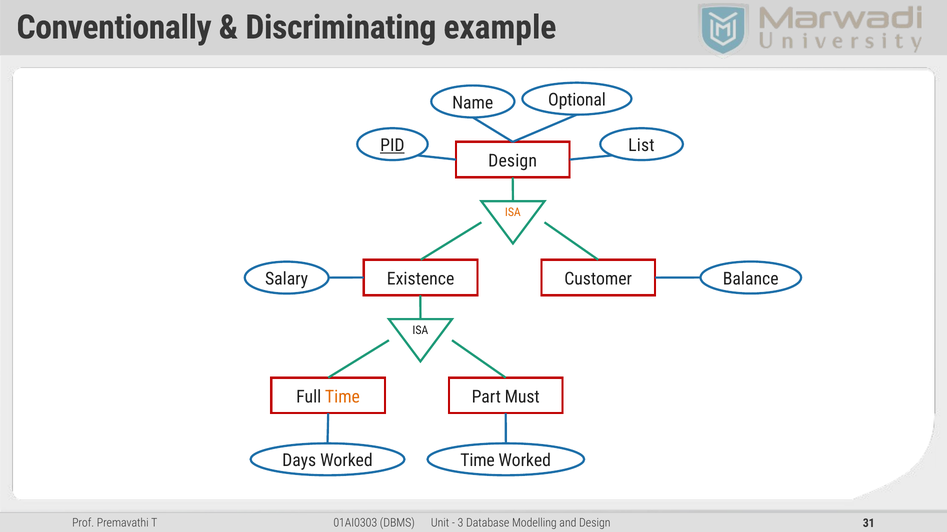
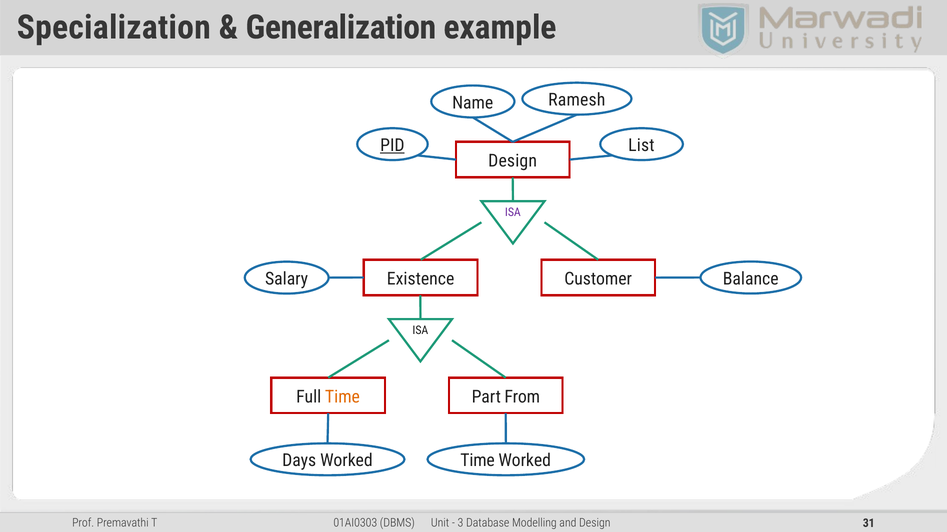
Conventionally: Conventionally -> Specialization (114, 27)
Discriminating: Discriminating -> Generalization (341, 27)
Optional: Optional -> Ramesh (577, 100)
ISA colour: orange -> purple (513, 213)
Must: Must -> From (522, 397)
